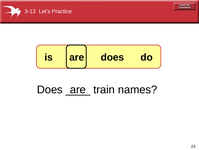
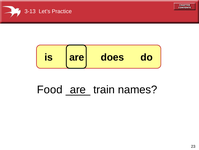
Does: Does -> Food (50, 89)
